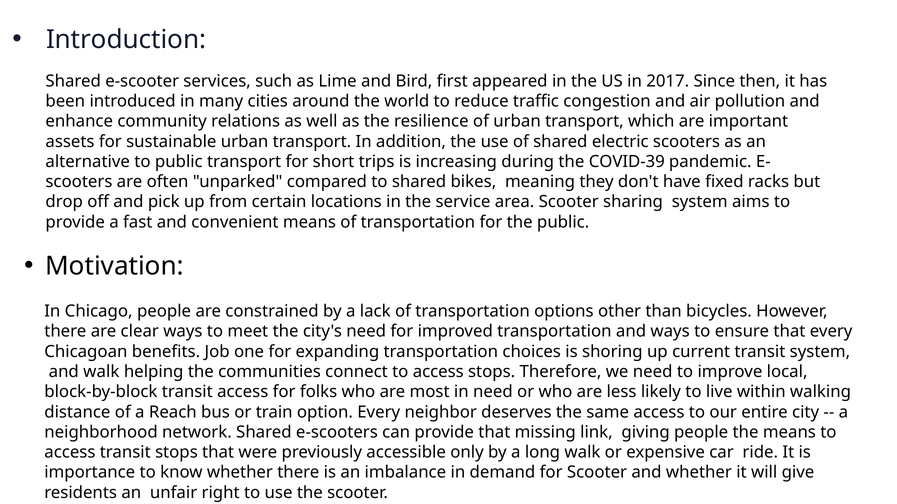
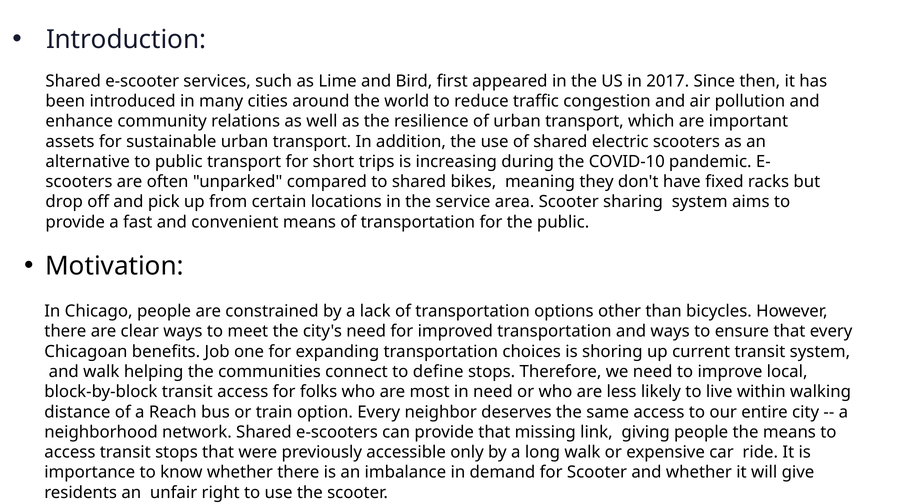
COVID-39: COVID-39 -> COVID-10 (627, 162)
connect to access: access -> define (438, 372)
